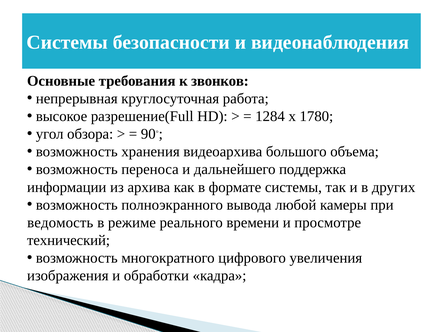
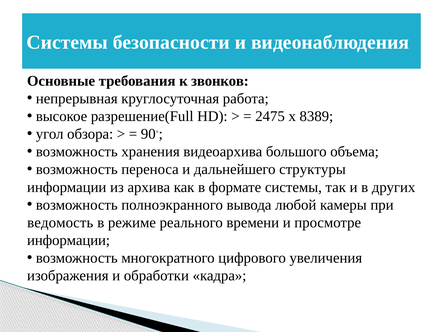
1284: 1284 -> 2475 (270, 116)
1780: 1780 -> 8389 (316, 116)
поддержка: поддержка -> структуры (312, 170)
технический: технический -> информации (69, 240)
